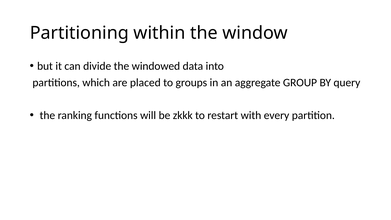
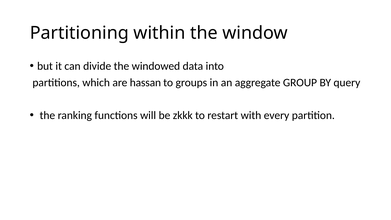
placed: placed -> hassan (145, 83)
